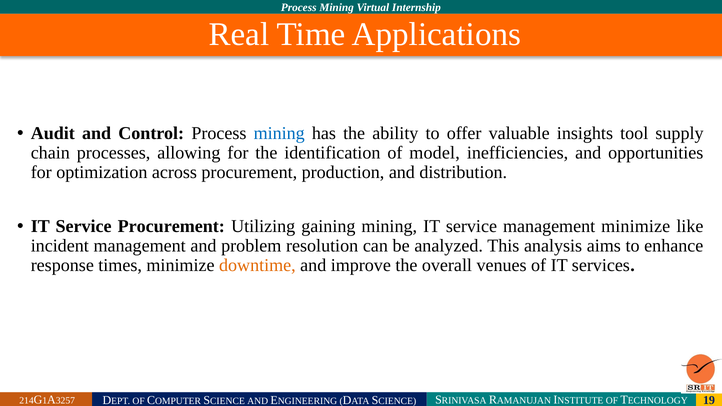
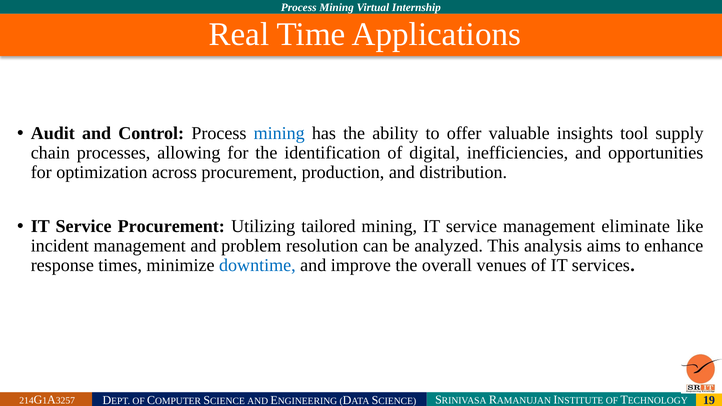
model: model -> digital (435, 153)
gaining: gaining -> tailored (328, 227)
management minimize: minimize -> eliminate (636, 227)
downtime colour: orange -> blue (257, 265)
